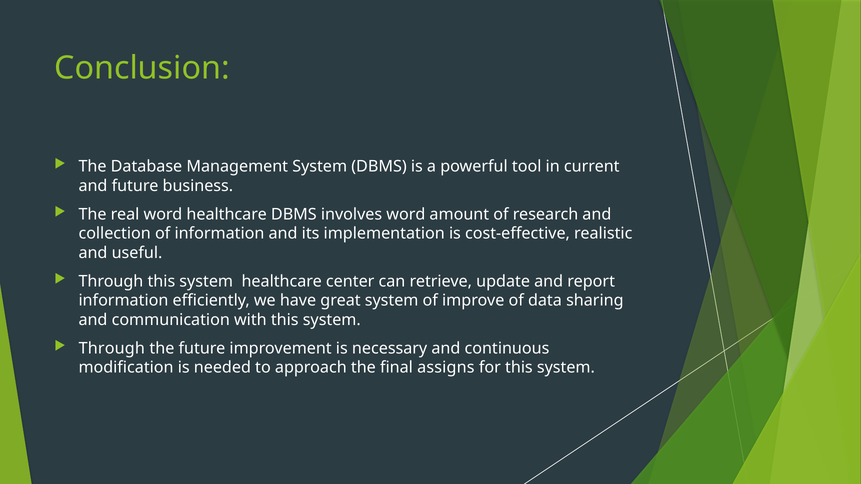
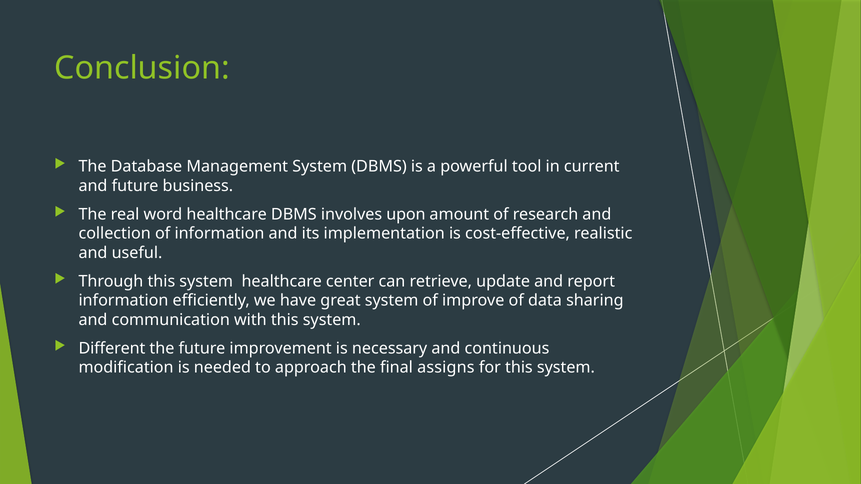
involves word: word -> upon (406, 214)
Through: Through -> Different (112, 349)
